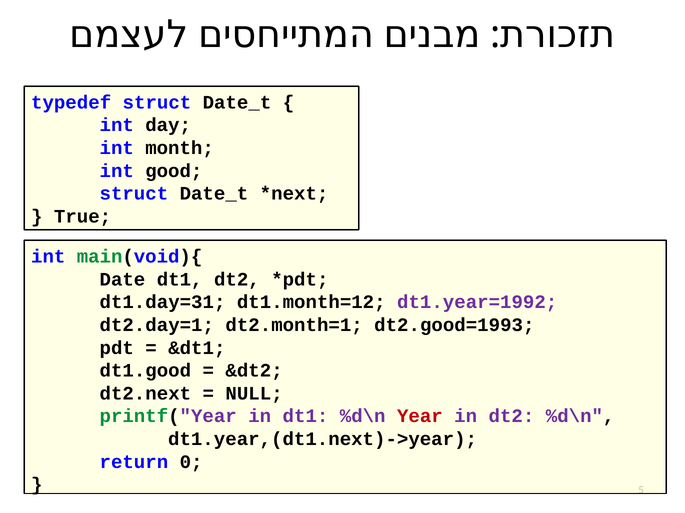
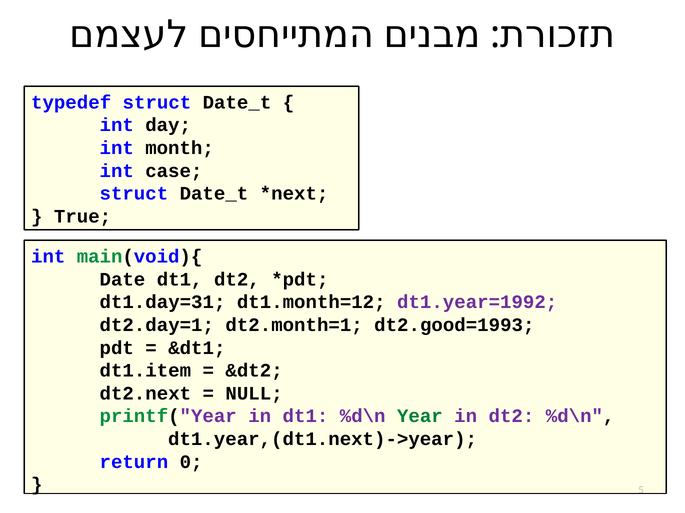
good: good -> case (174, 171)
dt1.good: dt1.good -> dt1.item (145, 371)
Year colour: red -> green (420, 417)
